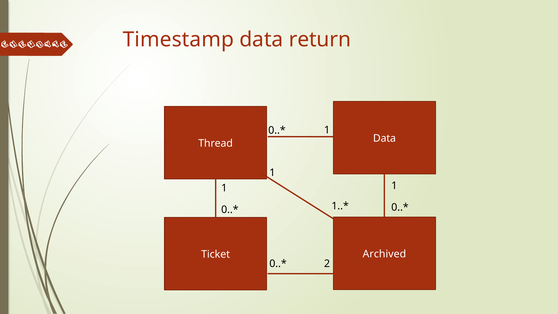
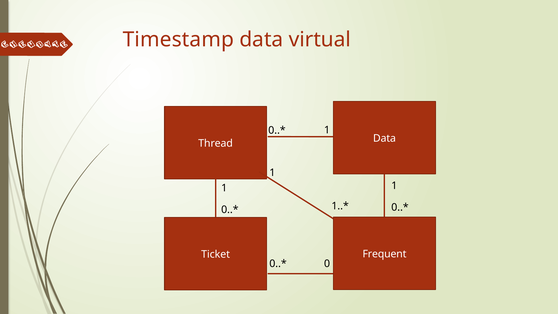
return: return -> virtual (320, 40)
Archived: Archived -> Frequent (384, 254)
2: 2 -> 0 (327, 264)
